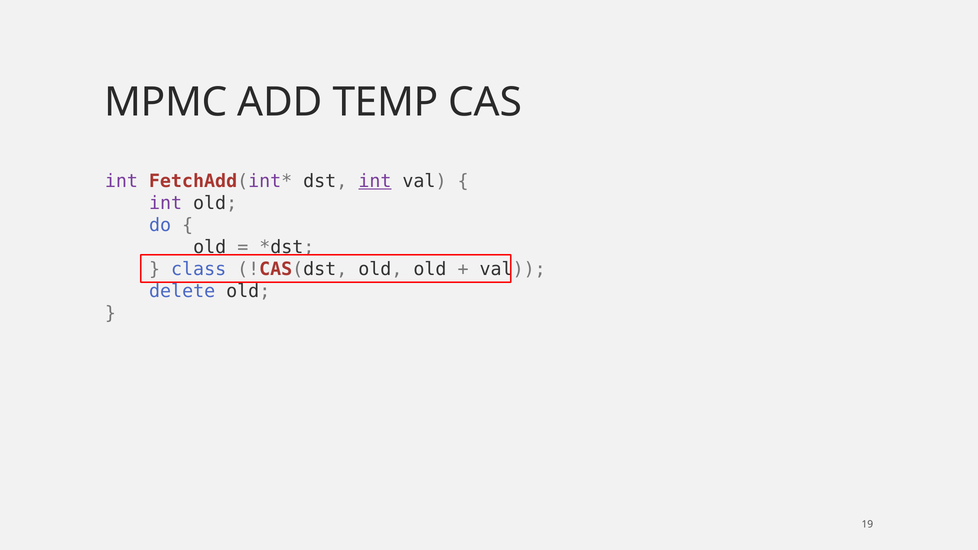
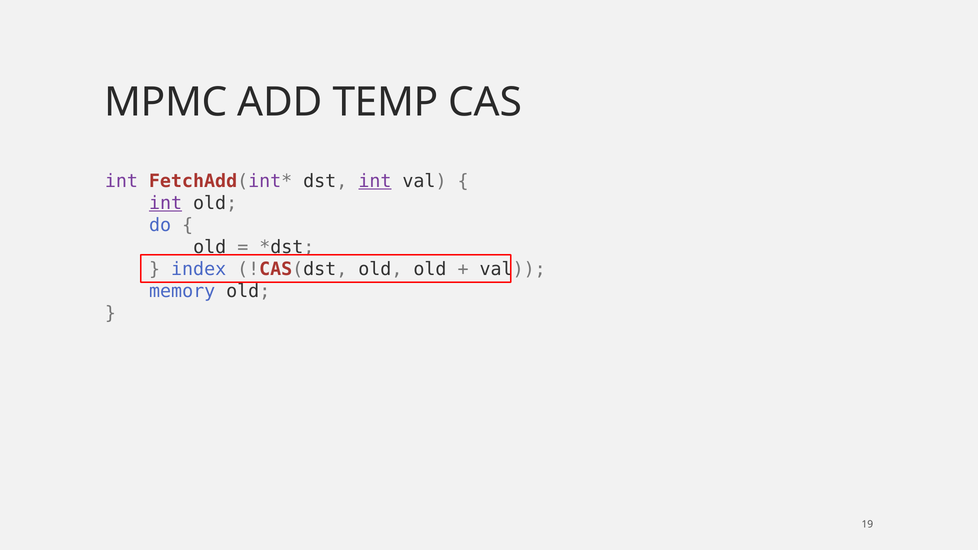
int underline: none -> present (166, 203)
class: class -> index (199, 269)
delete: delete -> memory (182, 291)
